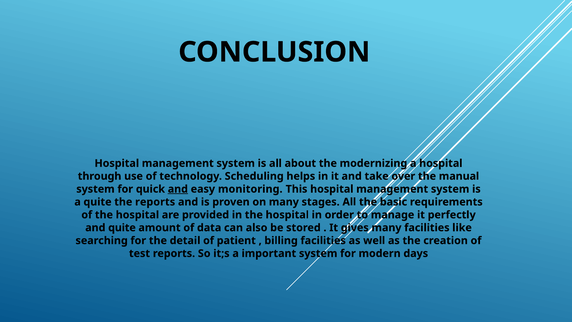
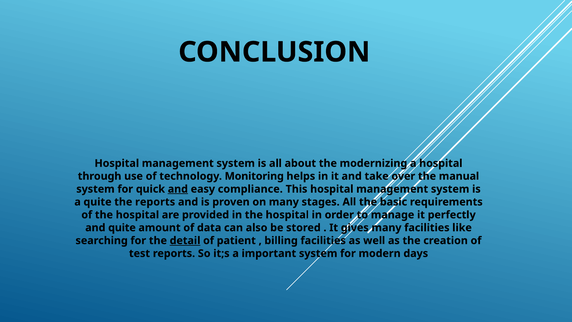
Scheduling: Scheduling -> Monitoring (254, 176)
monitoring: monitoring -> compliance (250, 189)
detail underline: none -> present (185, 240)
